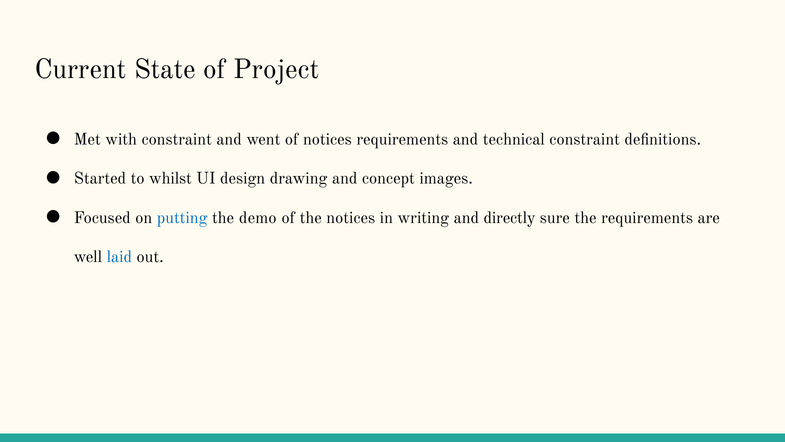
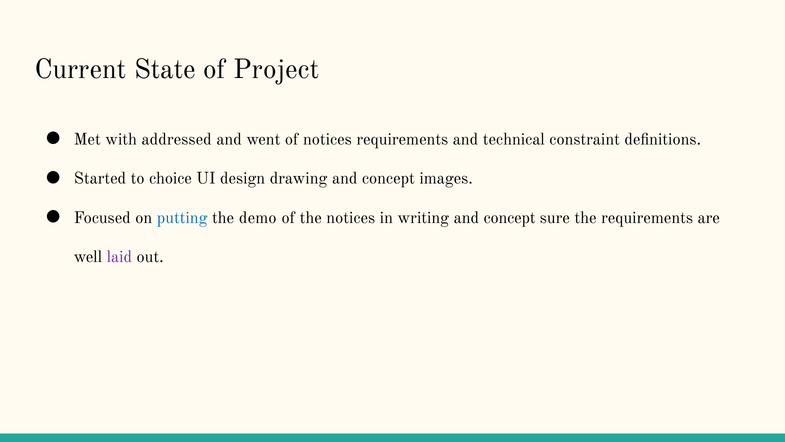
with constraint: constraint -> addressed (177, 139)
whilst: whilst -> choice (170, 178)
writing and directly: directly -> concept (510, 217)
laid colour: blue -> purple (119, 257)
